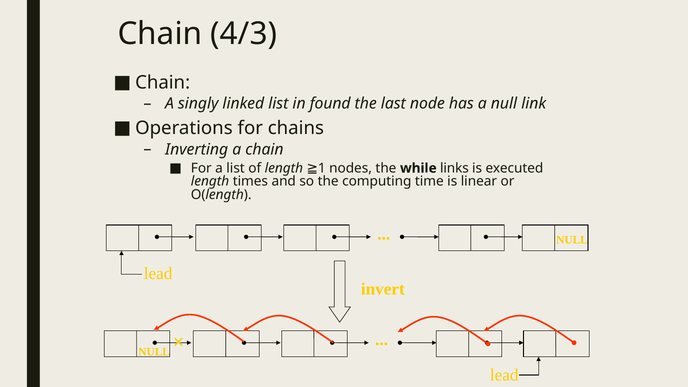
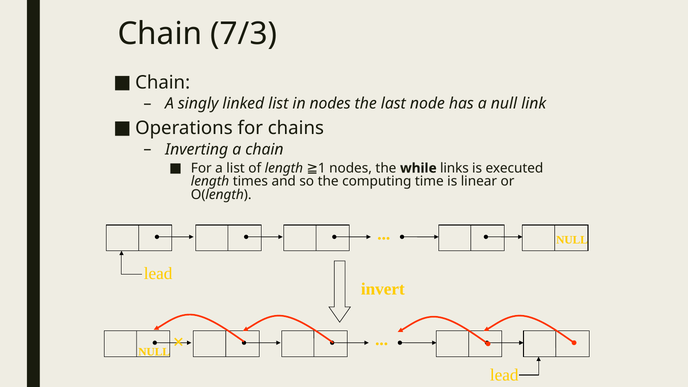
4/3: 4/3 -> 7/3 (244, 34)
in found: found -> nodes (330, 104)
